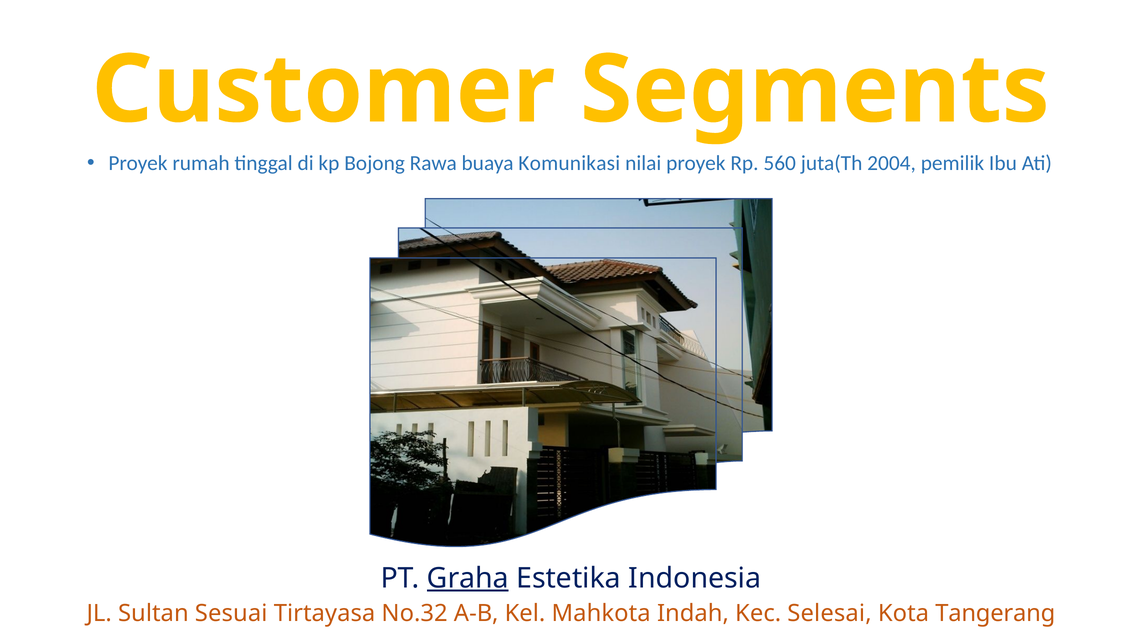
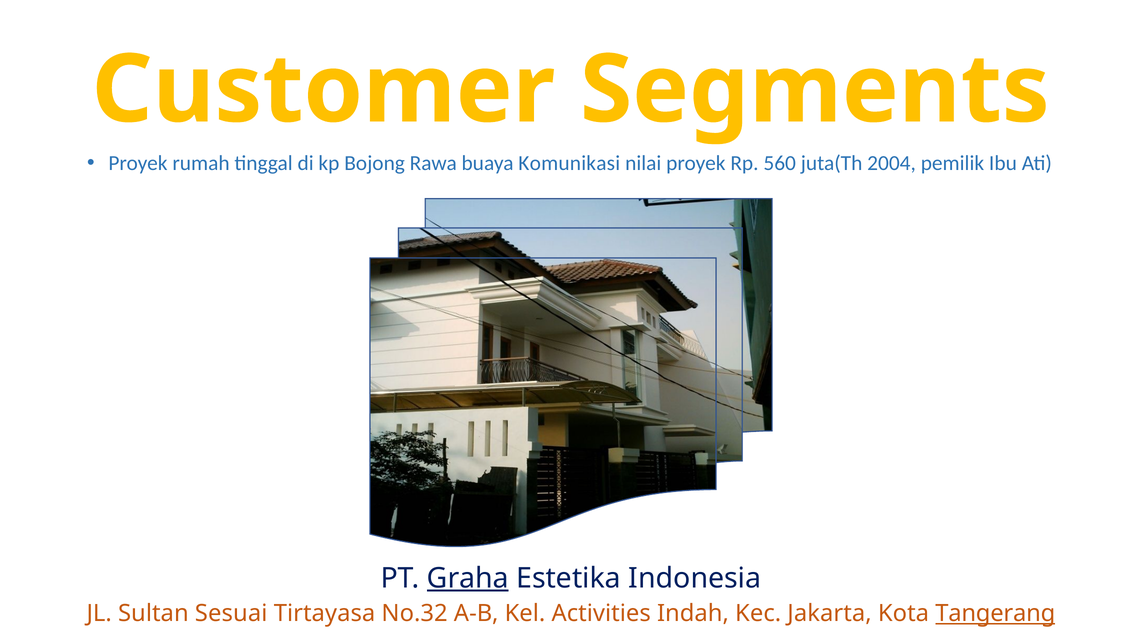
Mahkota: Mahkota -> Activities (601, 614)
Selesai: Selesai -> Jakarta (830, 614)
Tangerang underline: none -> present (995, 614)
